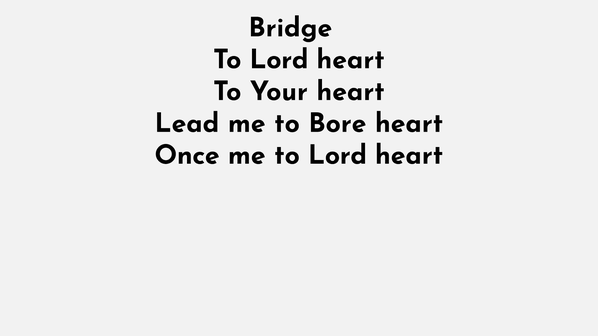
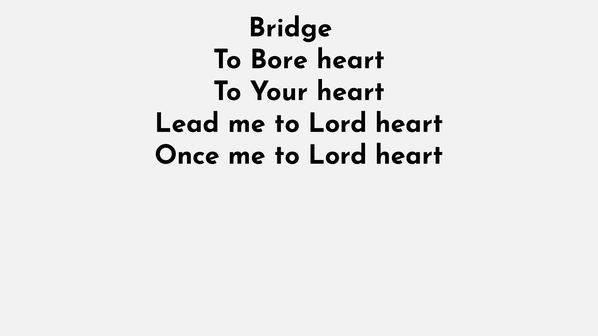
Lord: Lord -> Bore (279, 59)
Lead me to Bore: Bore -> Lord (338, 123)
